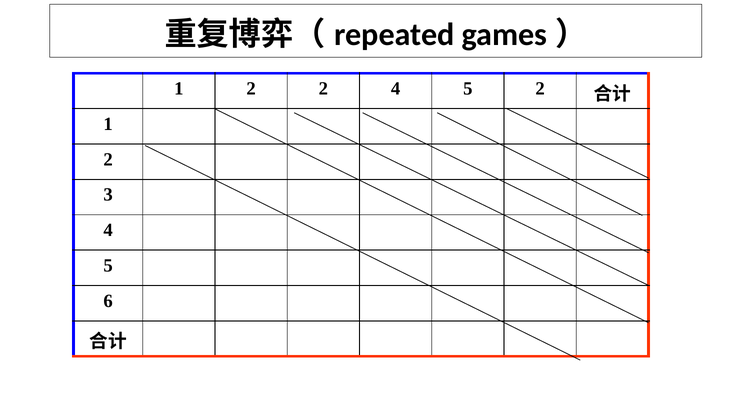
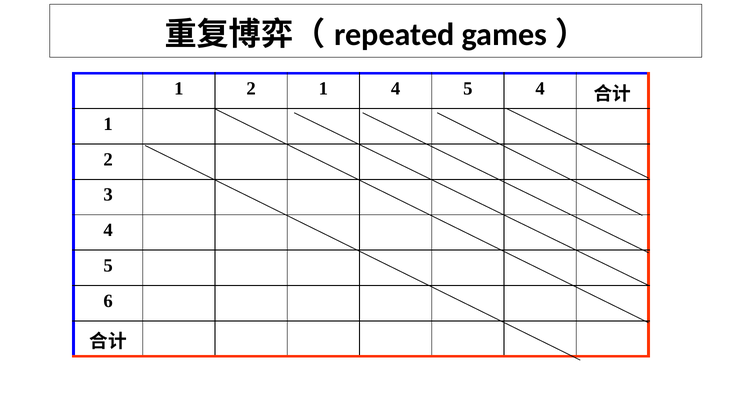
2 2: 2 -> 1 (323, 89)
5 2: 2 -> 4 (540, 89)
